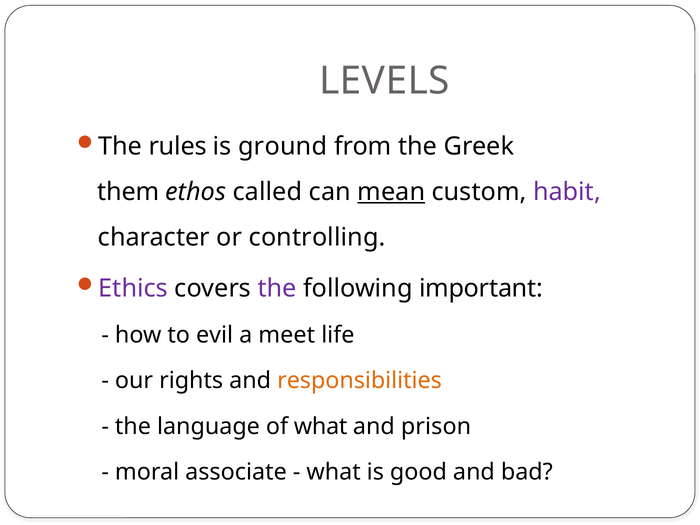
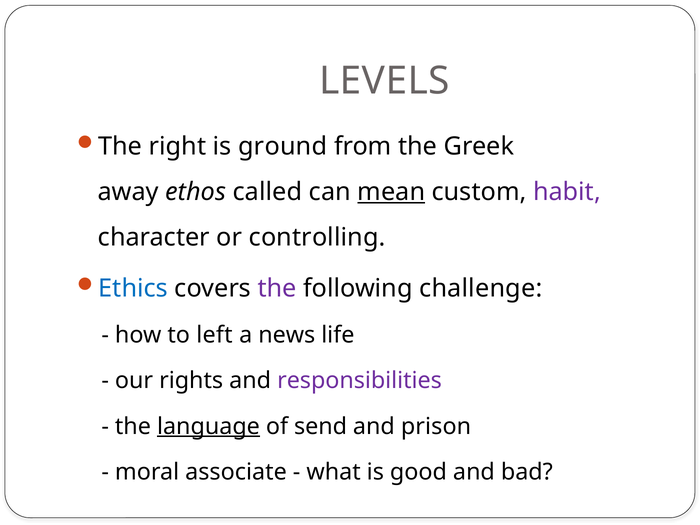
rules: rules -> right (177, 146)
them: them -> away (128, 192)
Ethics colour: purple -> blue (133, 288)
important: important -> challenge (481, 288)
evil: evil -> left (214, 335)
meet: meet -> news (287, 335)
responsibilities colour: orange -> purple (359, 381)
language underline: none -> present (208, 426)
of what: what -> send (321, 426)
